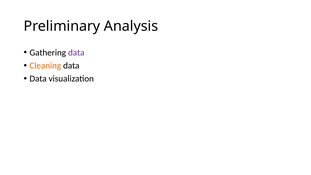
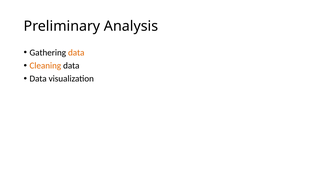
data colour: purple -> orange (76, 53)
